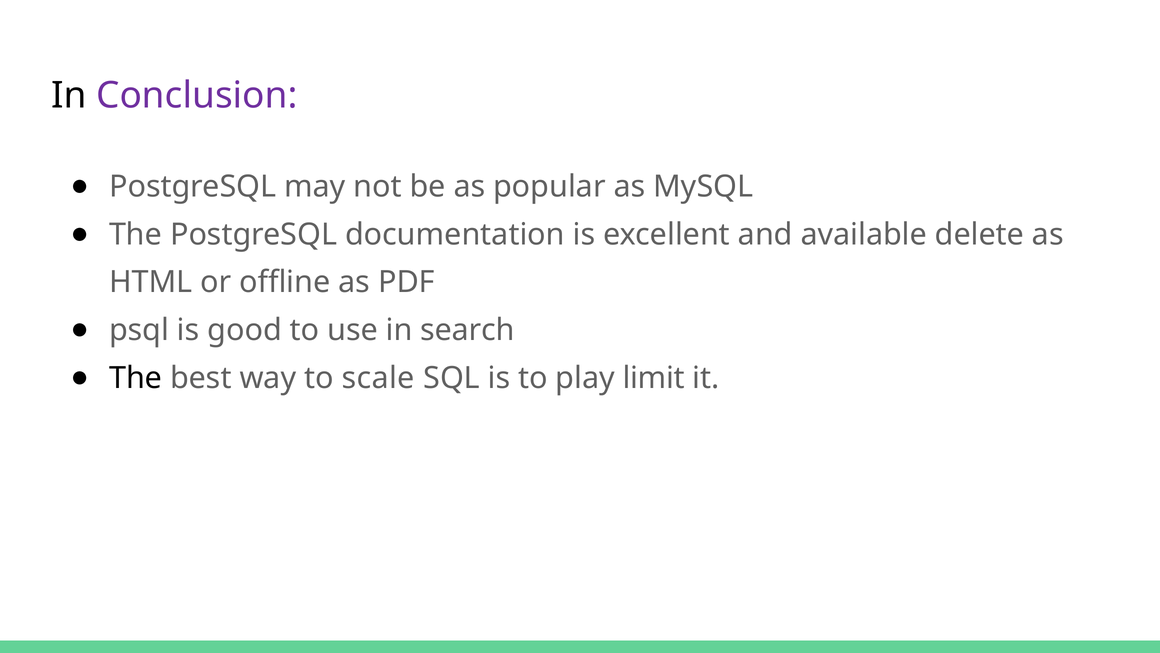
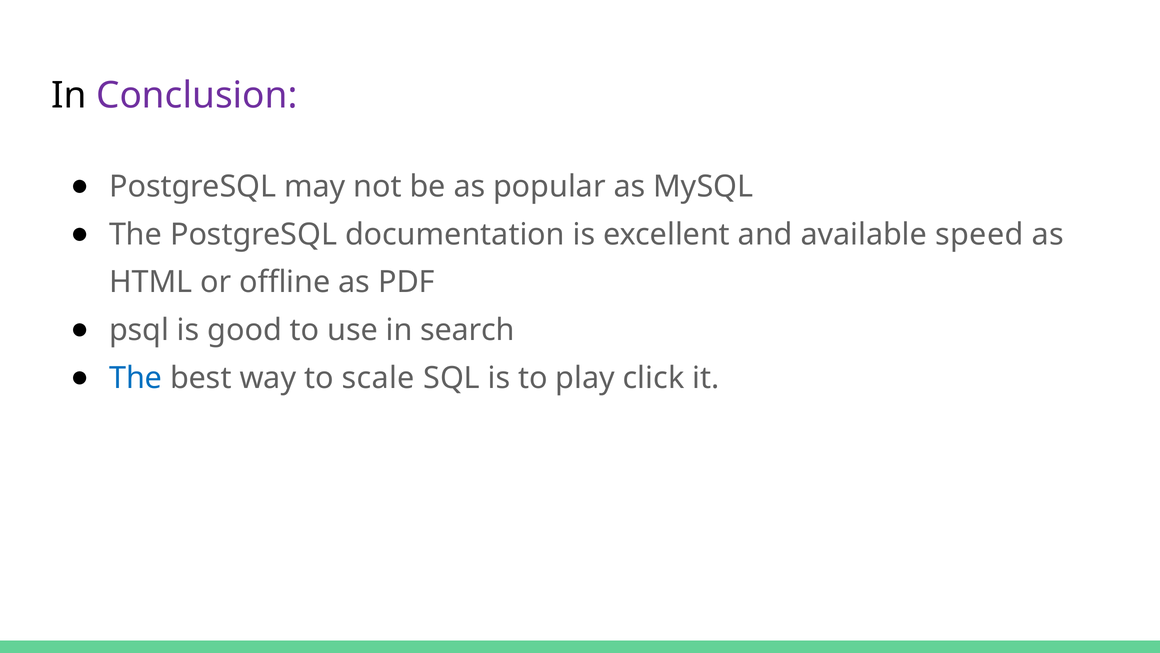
delete: delete -> speed (979, 234)
The colour: black -> blue (136, 378)
limit: limit -> click (654, 378)
